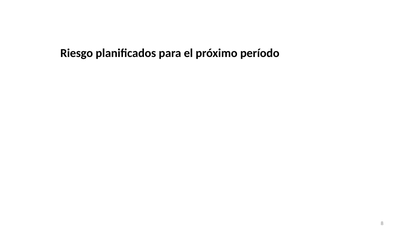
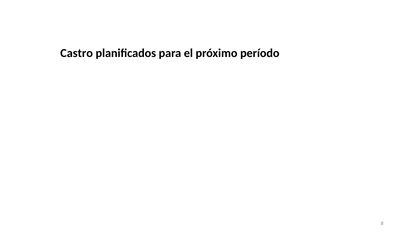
Riesgo: Riesgo -> Castro (77, 53)
